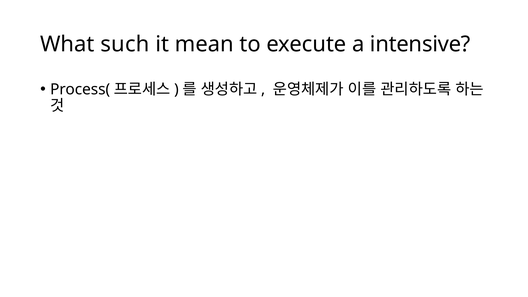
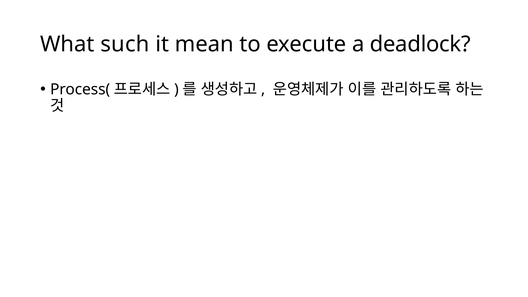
intensive: intensive -> deadlock (420, 44)
